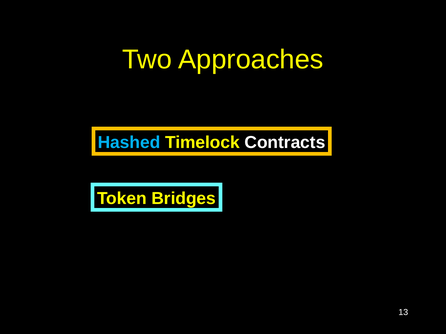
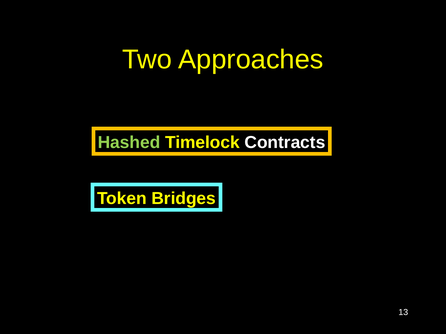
Hashed colour: light blue -> light green (129, 143)
